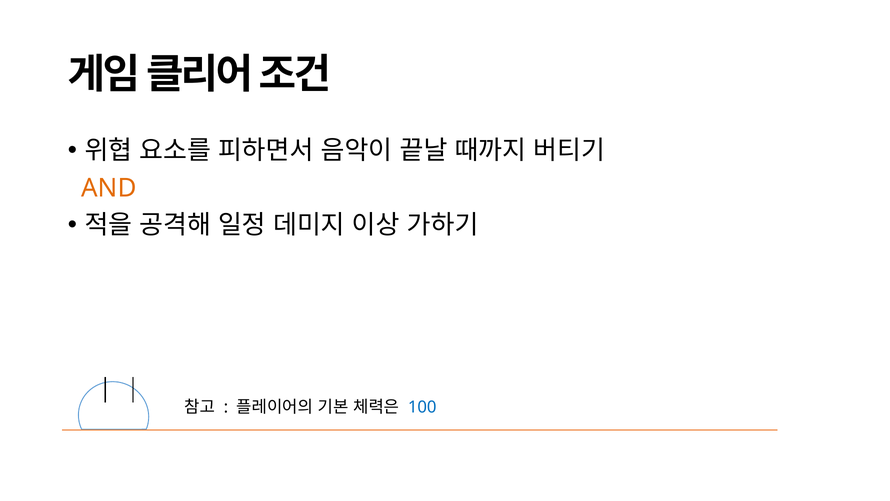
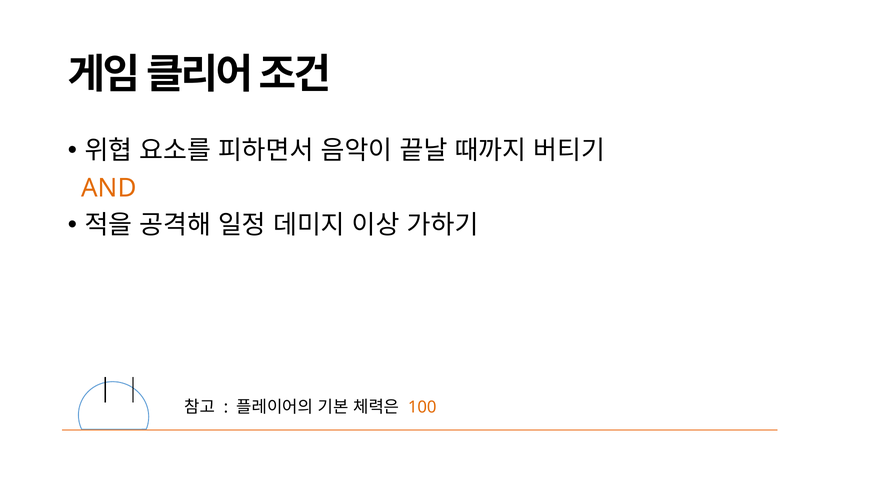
100 colour: blue -> orange (422, 407)
